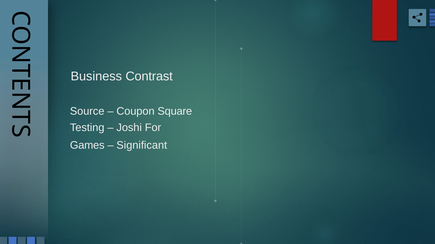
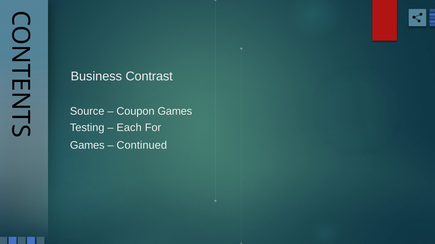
Coupon Square: Square -> Games (175, 112)
Joshi: Joshi -> Each (129, 128)
Significant: Significant -> Continued (142, 146)
